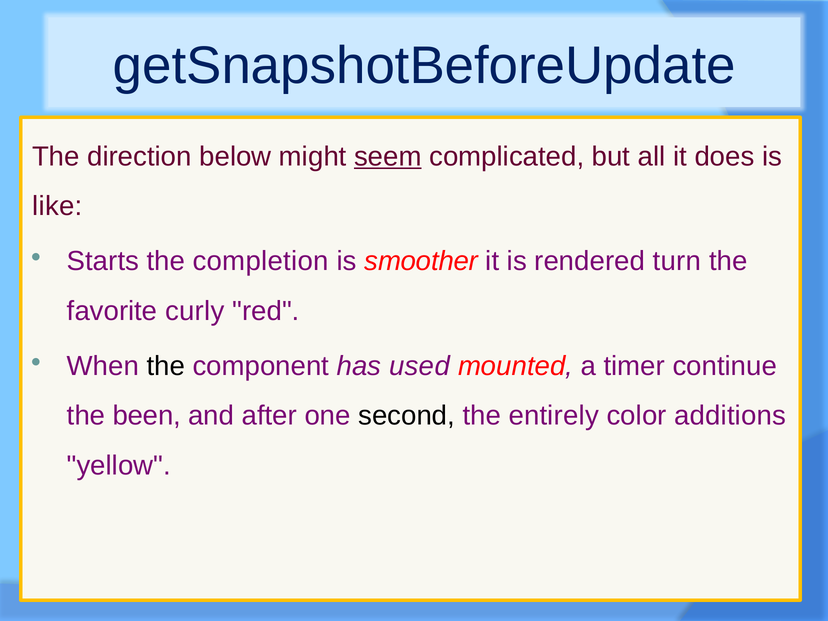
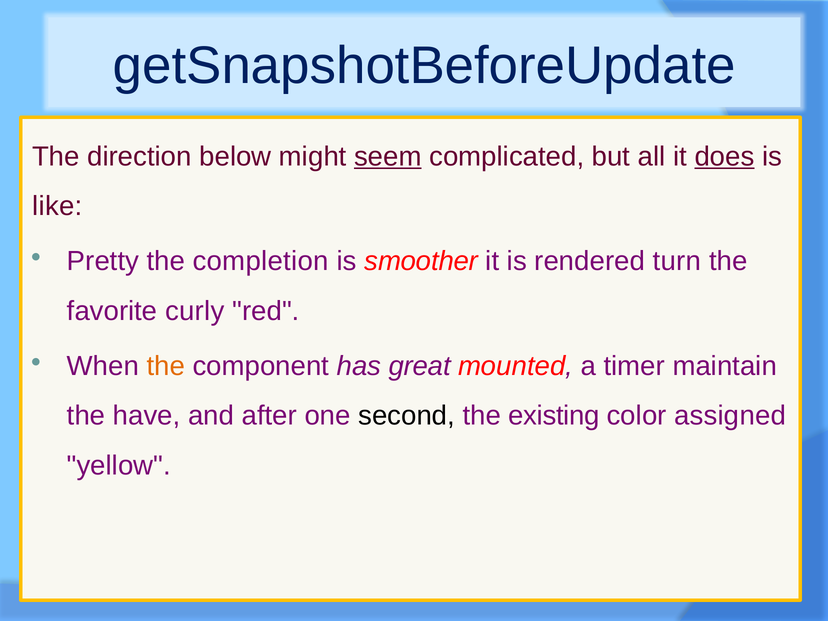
does underline: none -> present (724, 156)
Starts: Starts -> Pretty (103, 261)
the colour: black -> orange (166, 366)
used: used -> great (420, 366)
continue: continue -> maintain (725, 366)
been: been -> have (147, 416)
entirely: entirely -> existing (554, 416)
additions: additions -> assigned (730, 416)
